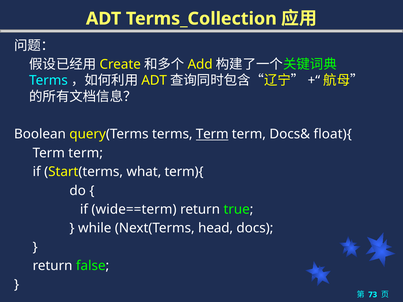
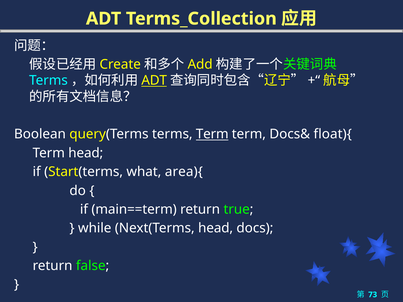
ADT underline: none -> present (154, 81)
term: term -> head (86, 153)
term){: term){ -> area){ (184, 172)
wide==term: wide==term -> main==term (134, 210)
